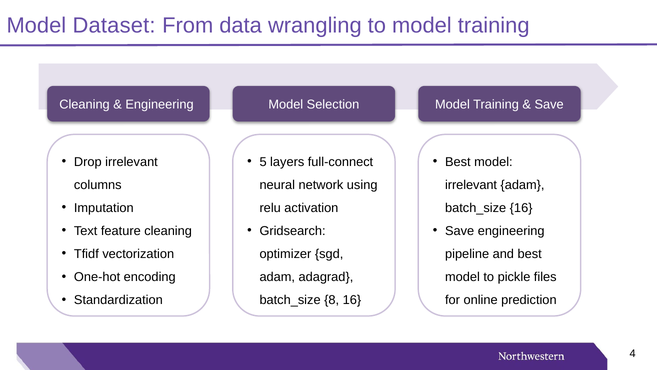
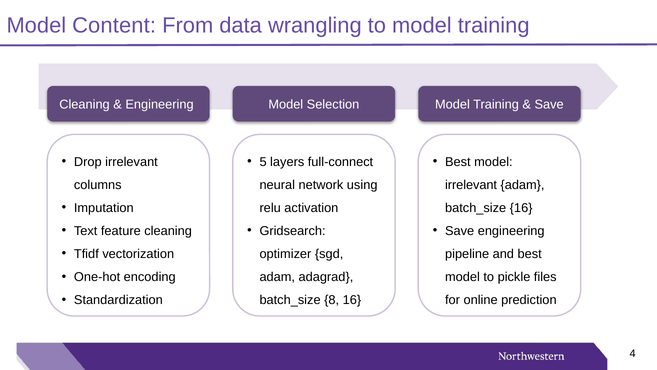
Dataset: Dataset -> Content (114, 26)
